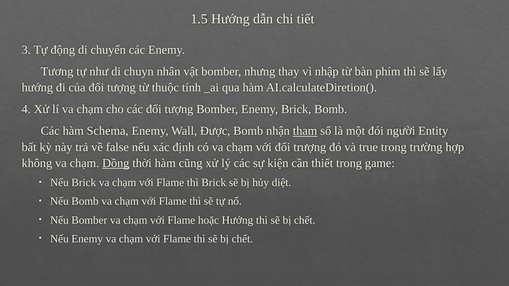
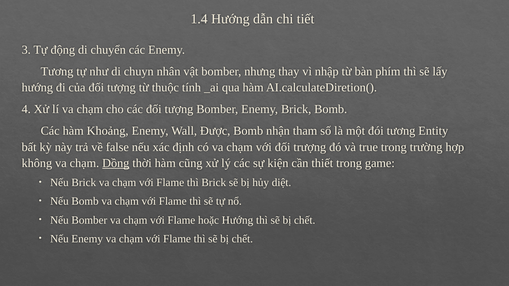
1.5: 1.5 -> 1.4 (199, 19)
Schema: Schema -> Khoảng (108, 131)
tham underline: present -> none (305, 131)
đói người: người -> tương (401, 131)
